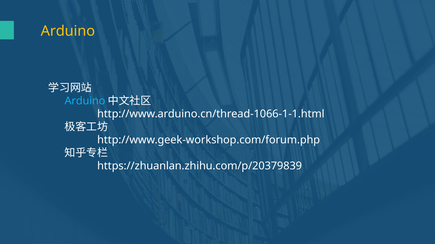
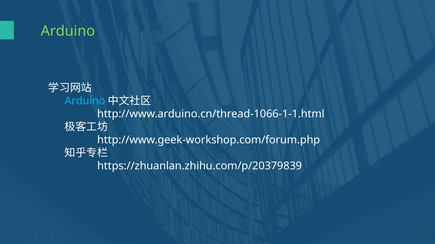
Arduino colour: yellow -> light green (68, 31)
